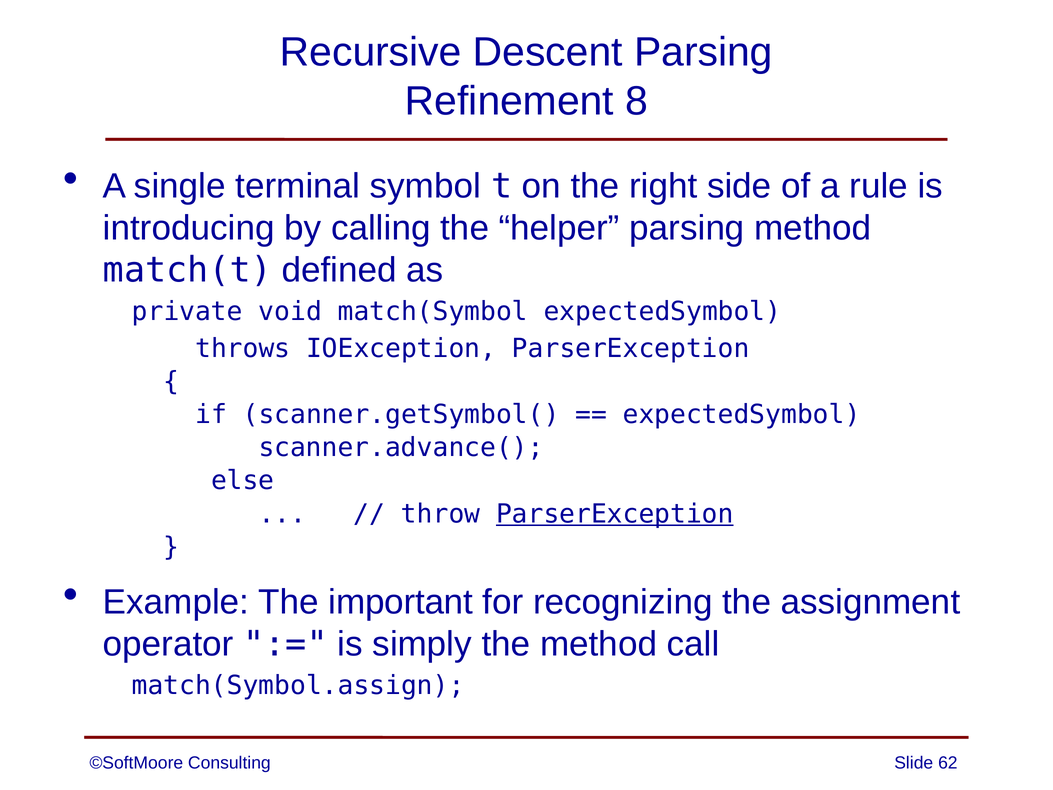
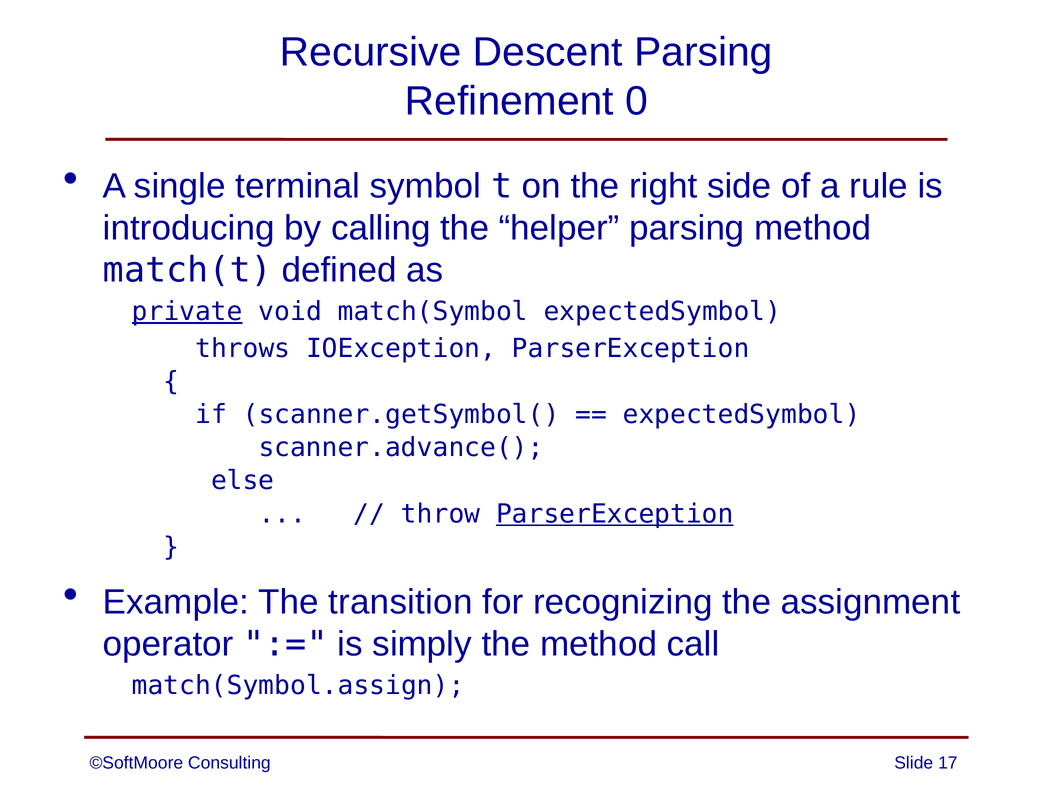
8: 8 -> 0 (637, 101)
private underline: none -> present (187, 312)
important: important -> transition (400, 602)
62: 62 -> 17 (948, 763)
